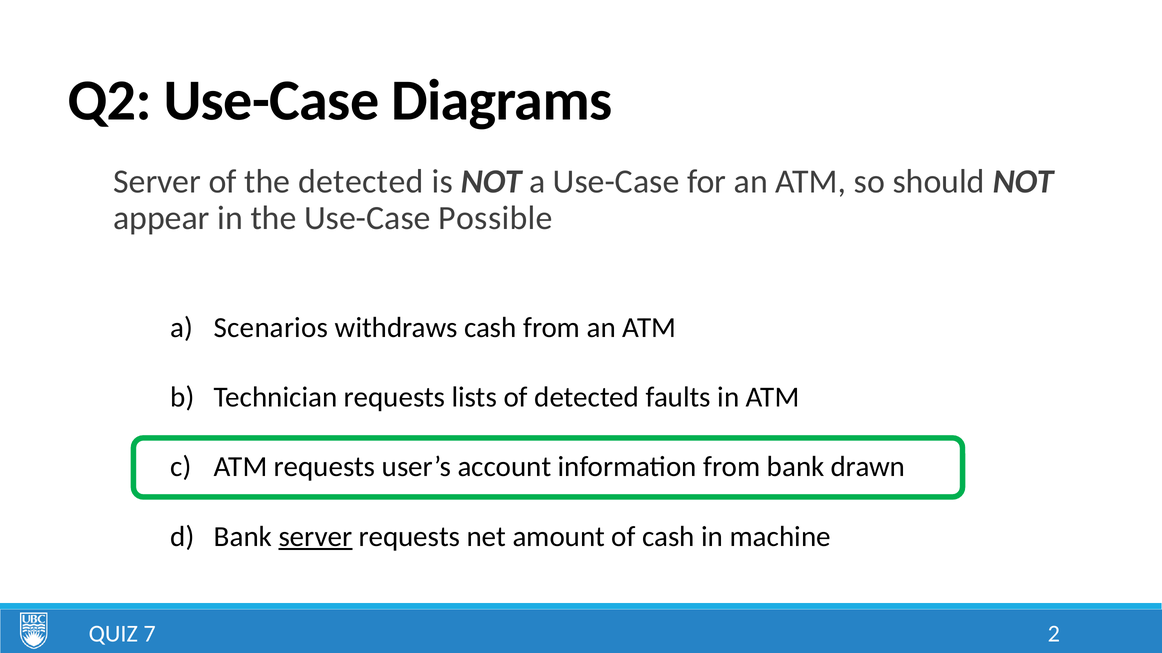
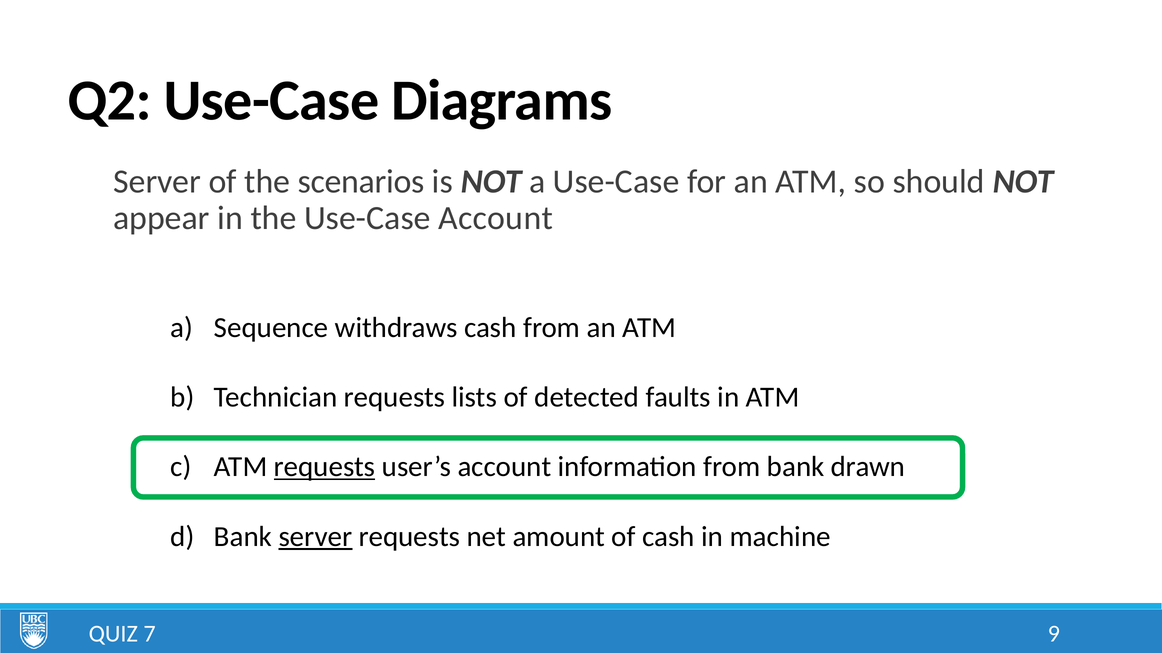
the detected: detected -> scenarios (361, 182)
Use-Case Possible: Possible -> Account (496, 218)
Scenarios: Scenarios -> Sequence (271, 328)
requests underline: none -> present (325, 467)
2: 2 -> 9 (1054, 634)
